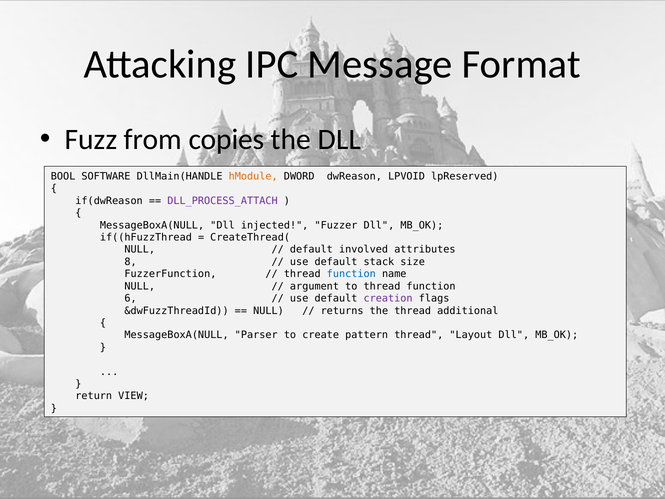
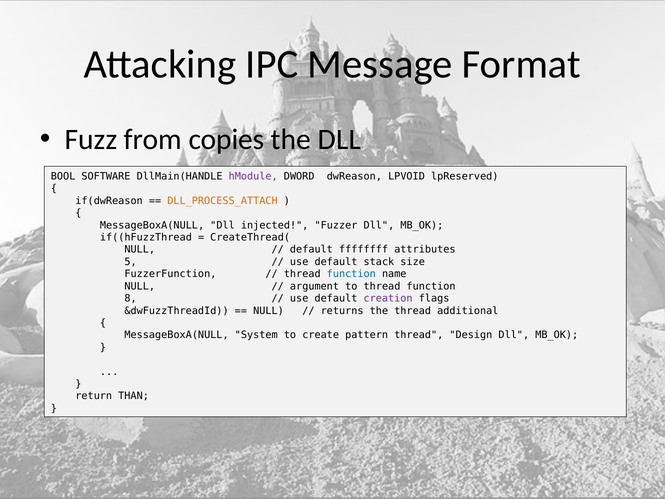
hModule colour: orange -> purple (253, 176)
DLL_PROCESS_ATTACH colour: purple -> orange (222, 201)
involved: involved -> ffffffff (364, 250)
8: 8 -> 5 (131, 262)
6: 6 -> 8 (131, 298)
Parser: Parser -> System (256, 335)
Layout: Layout -> Design (471, 335)
VIEW: VIEW -> THAN (134, 396)
